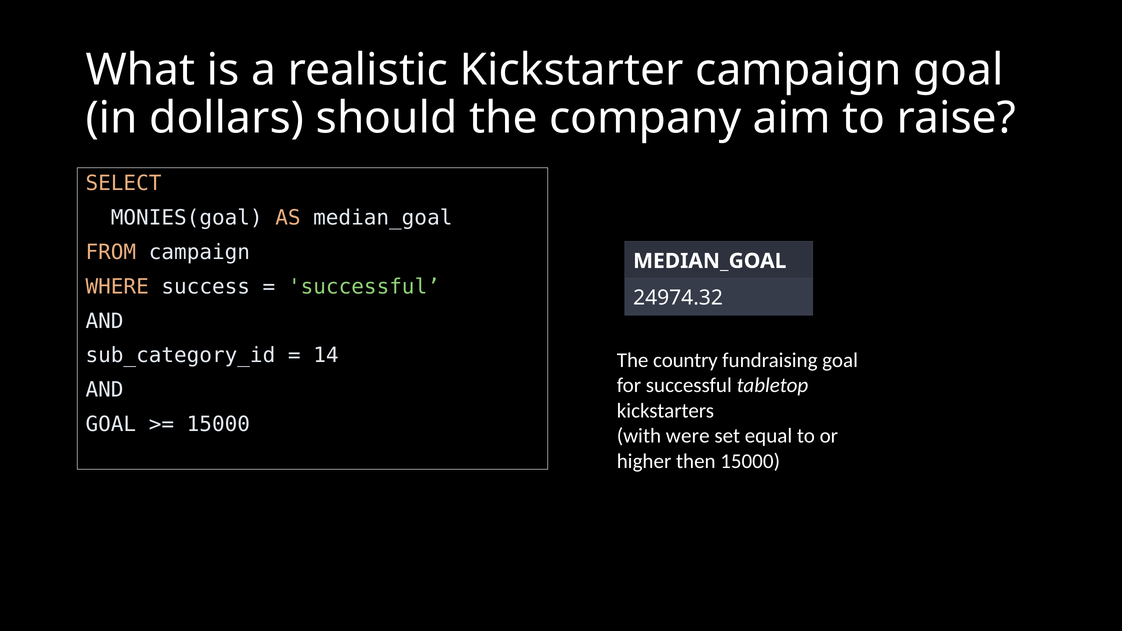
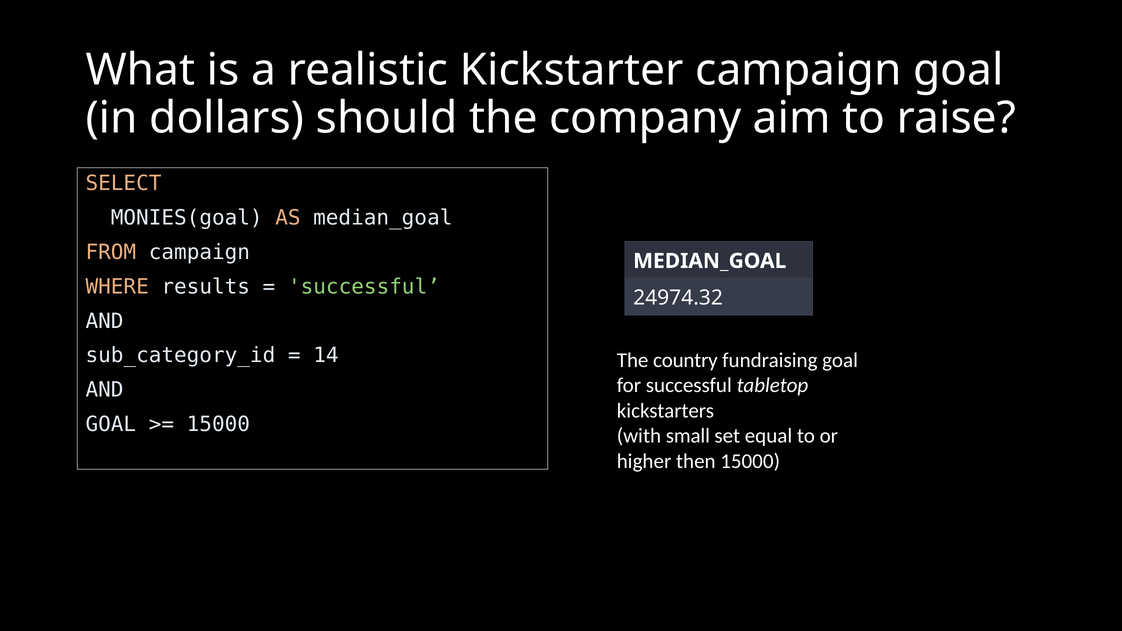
success: success -> results (206, 287)
were: were -> small (688, 436)
